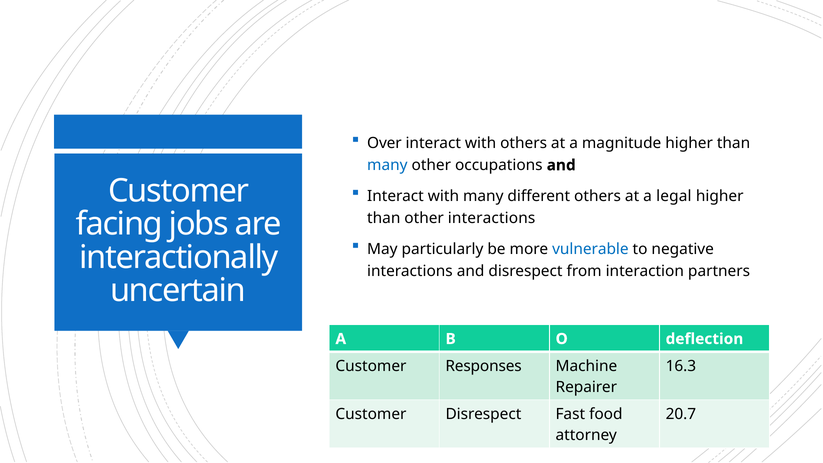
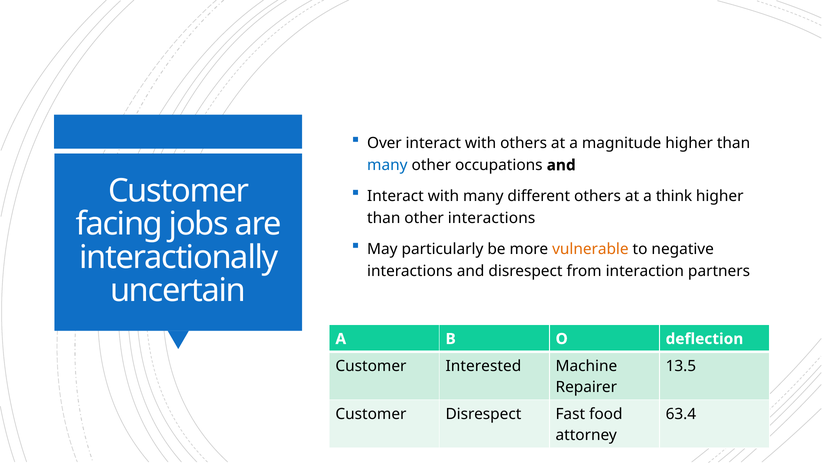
legal: legal -> think (674, 196)
vulnerable colour: blue -> orange (590, 249)
Responses: Responses -> Interested (483, 366)
16.3: 16.3 -> 13.5 (681, 366)
20.7: 20.7 -> 63.4 (681, 414)
